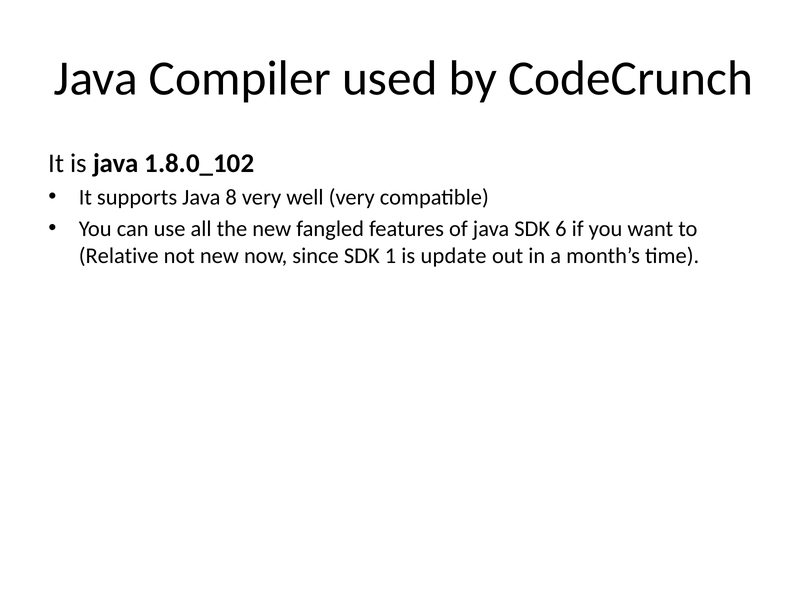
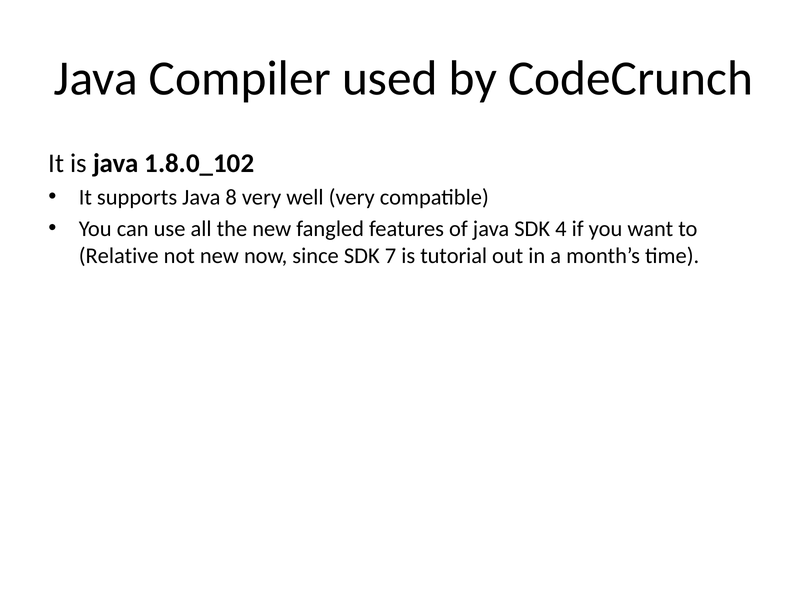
6: 6 -> 4 (561, 229)
1: 1 -> 7 (390, 256)
update: update -> tutorial (454, 256)
